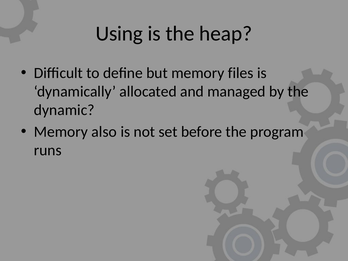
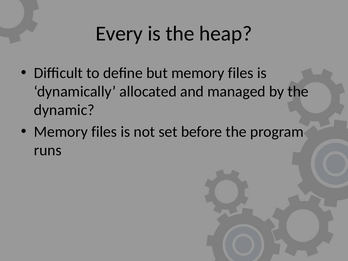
Using: Using -> Every (119, 34)
also: also -> files (104, 132)
